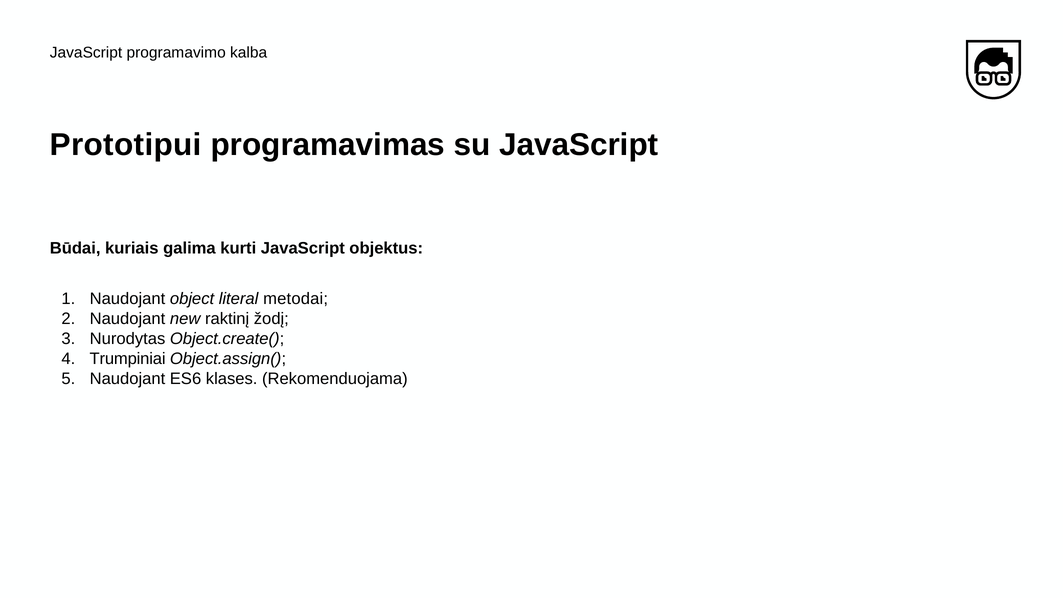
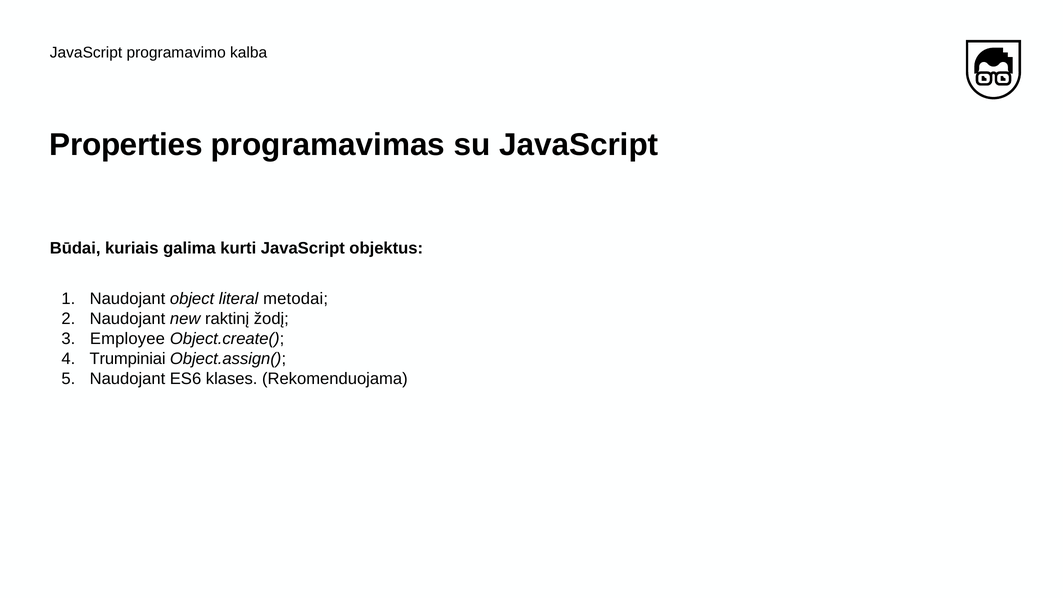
Prototipui: Prototipui -> Properties (126, 145)
Nurodytas: Nurodytas -> Employee (127, 339)
